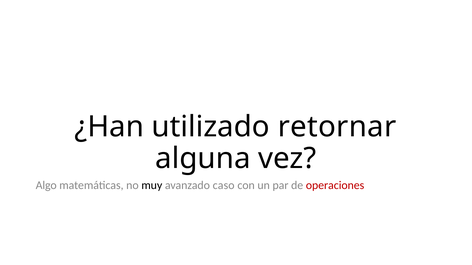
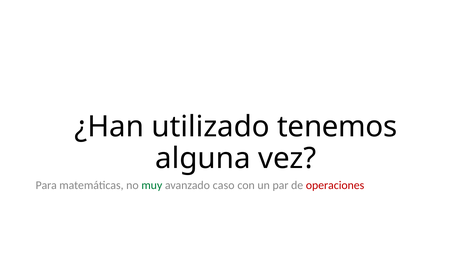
retornar: retornar -> tenemos (337, 127)
Algo: Algo -> Para (46, 186)
muy colour: black -> green (152, 186)
